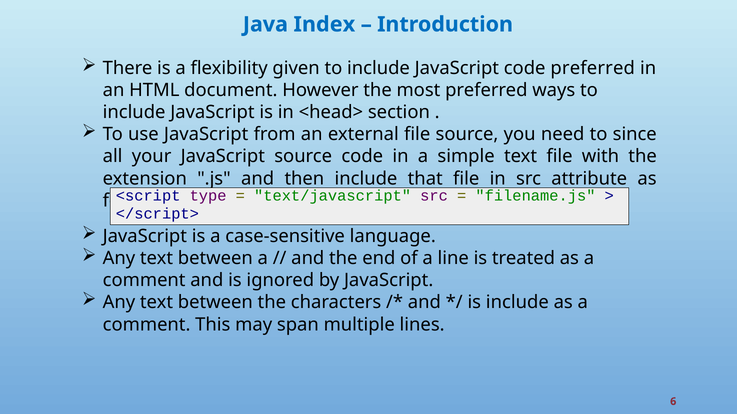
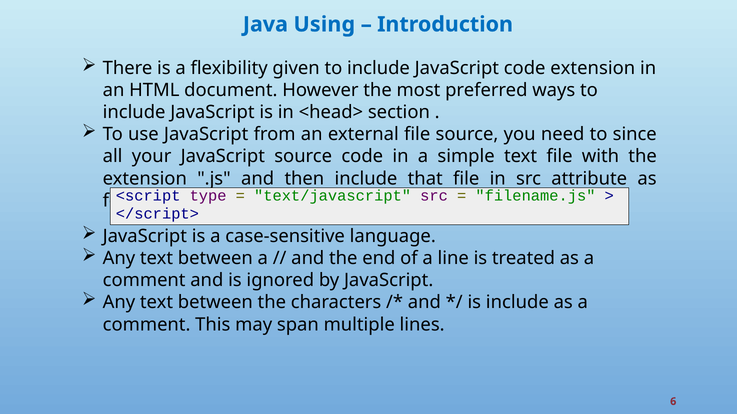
Index: Index -> Using (324, 24)
code preferred: preferred -> extension (593, 68)
